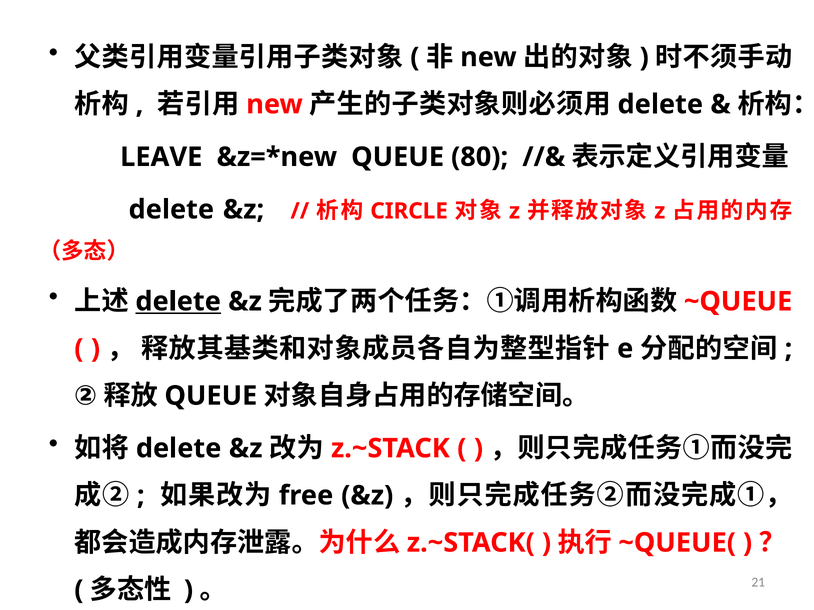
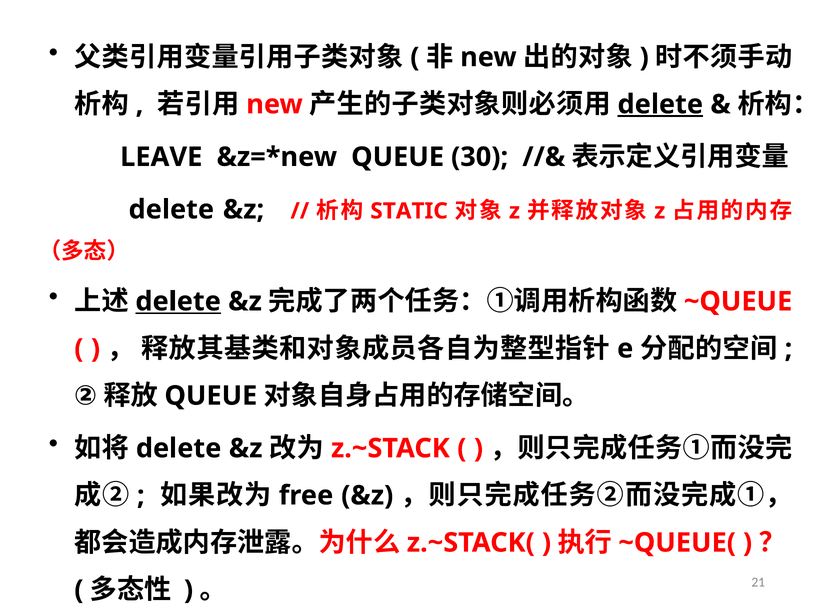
delete underline: none -> present (660, 104)
80: 80 -> 30 (480, 157)
CIRCLE: CIRCLE -> STATIC (409, 211)
